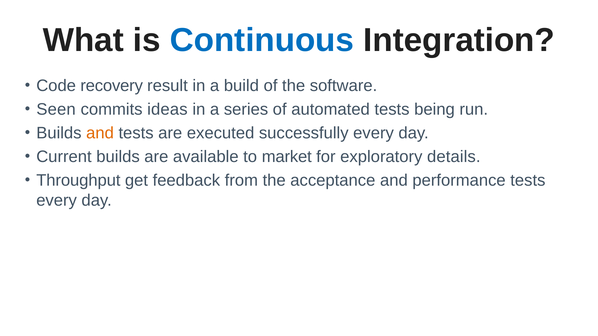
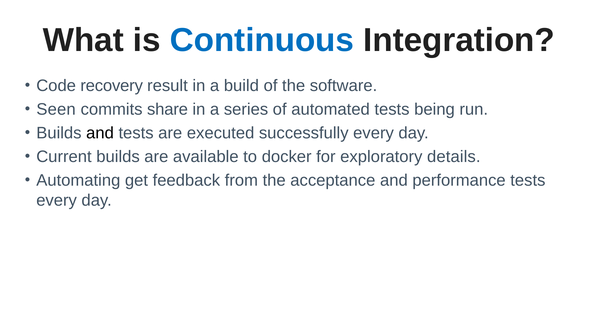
ideas: ideas -> share (168, 110)
and colour: orange -> black (100, 133)
market: market -> docker (287, 157)
Throughput: Throughput -> Automating (78, 181)
